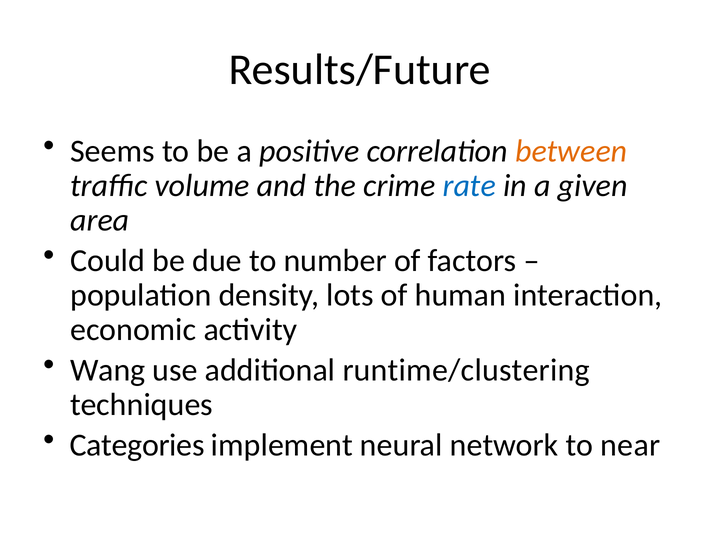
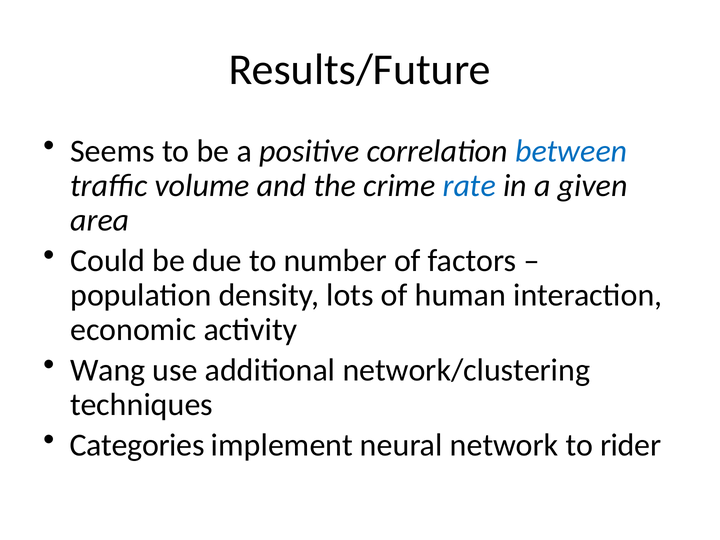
between colour: orange -> blue (571, 151)
runtime/clustering: runtime/clustering -> network/clustering (466, 370)
near: near -> rider (631, 445)
